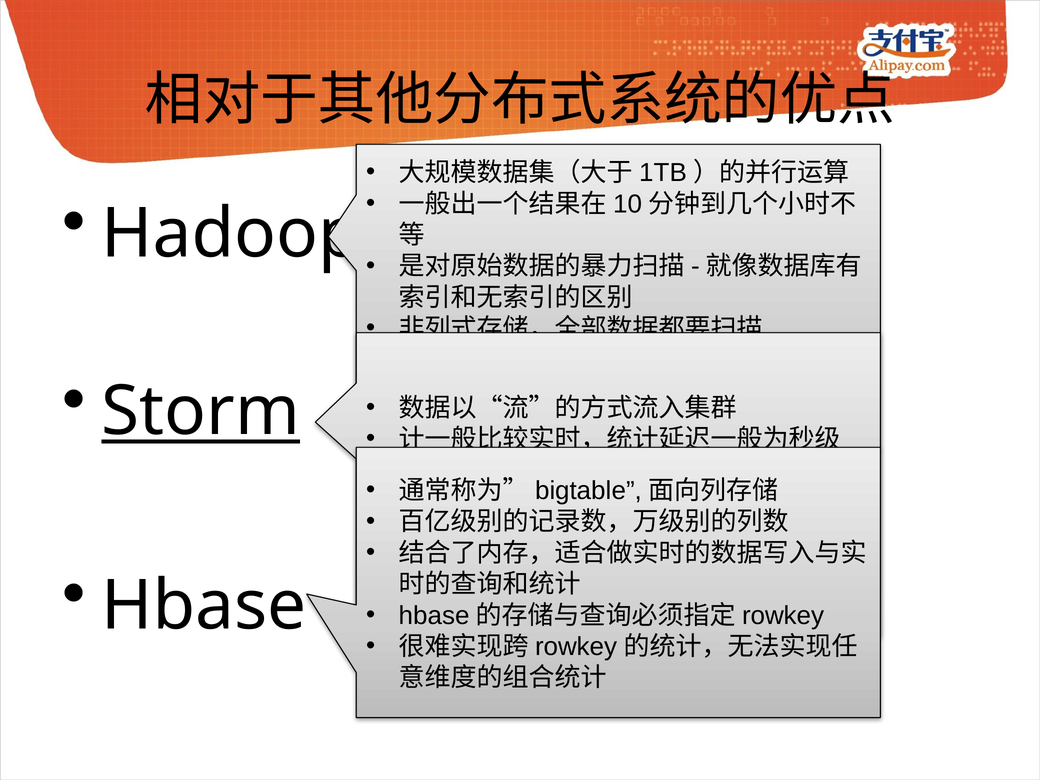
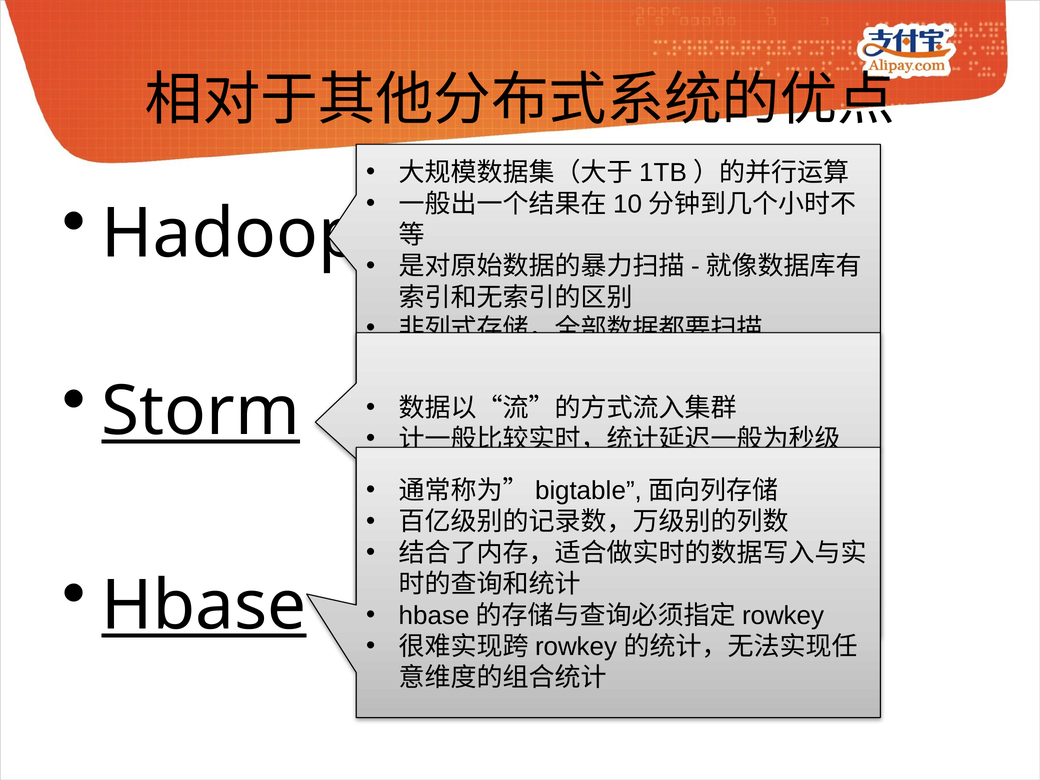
Hbase underline: none -> present (204, 606)
